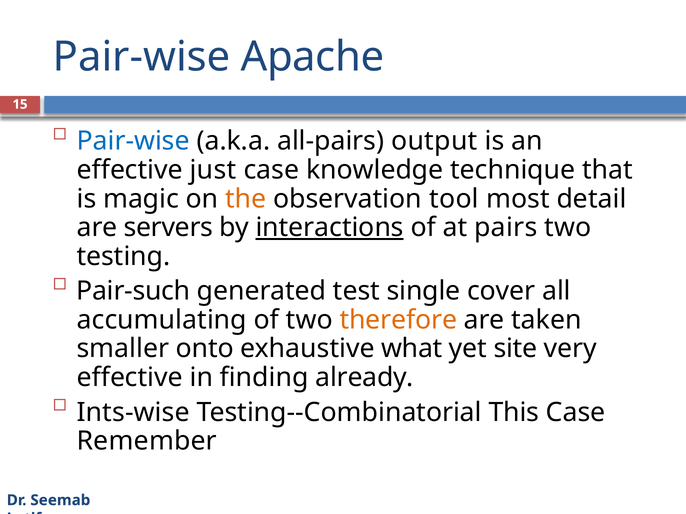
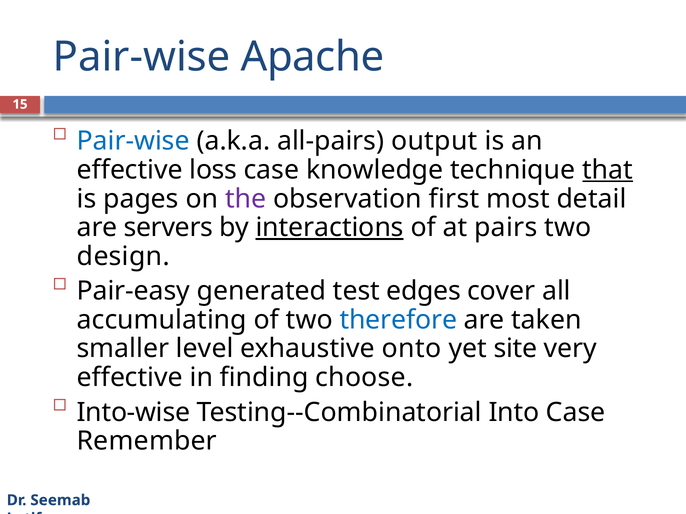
just: just -> loss (213, 170)
that underline: none -> present (608, 170)
magic: magic -> pages (141, 199)
the colour: orange -> purple (246, 199)
tool: tool -> first (454, 199)
testing: testing -> design (123, 257)
Pair-such: Pair-such -> Pair-easy (133, 291)
single: single -> edges (424, 291)
therefore colour: orange -> blue (398, 320)
onto: onto -> level (205, 349)
what: what -> onto (412, 349)
already: already -> choose (364, 378)
Ints-wise: Ints-wise -> Into-wise (133, 413)
This: This -> Into (514, 413)
